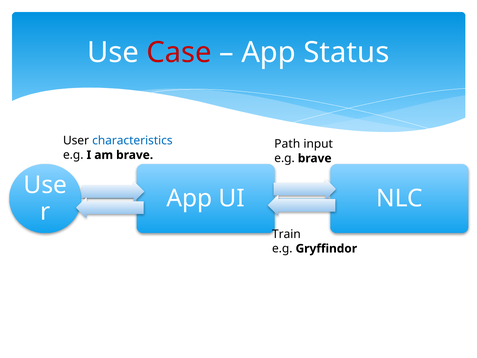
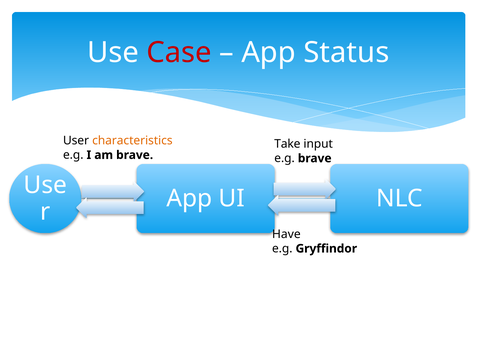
characteristics colour: blue -> orange (132, 141)
Path: Path -> Take (287, 144)
Train: Train -> Have (286, 234)
